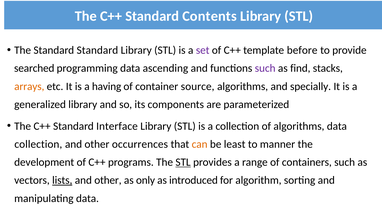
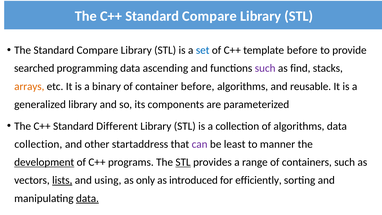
C++ Standard Contents: Contents -> Compare (210, 16)
The Standard Standard: Standard -> Compare (97, 50)
set colour: purple -> blue (203, 50)
having: having -> binary (107, 86)
container source: source -> before (198, 86)
specially: specially -> reusable (311, 86)
Interface: Interface -> Different (117, 126)
occurrences: occurrences -> startaddress (140, 144)
can colour: orange -> purple (200, 144)
development underline: none -> present (44, 162)
other: other -> using (108, 180)
algorithm: algorithm -> efficiently (258, 180)
data underline: none -> present (87, 198)
